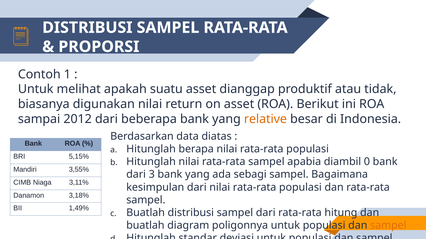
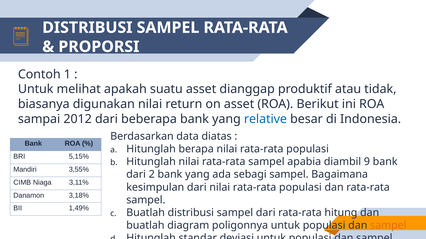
relative colour: orange -> blue (265, 119)
0: 0 -> 9 (367, 162)
3: 3 -> 2 (152, 175)
